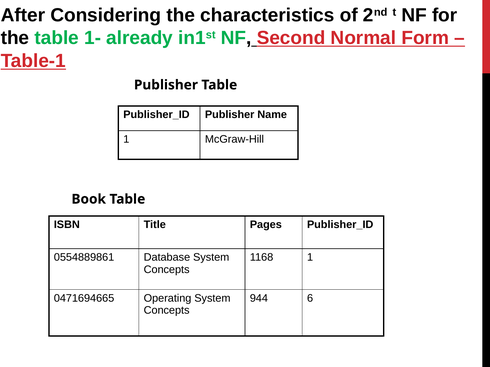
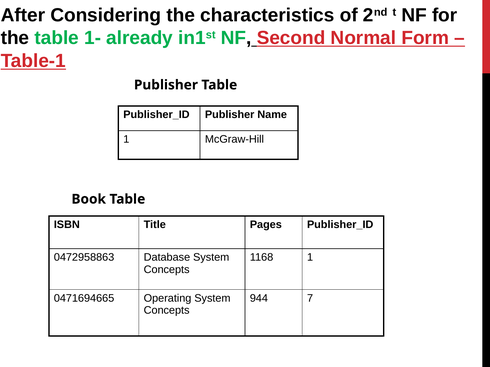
0554889861: 0554889861 -> 0472958863 (84, 258)
6: 6 -> 7 (310, 299)
